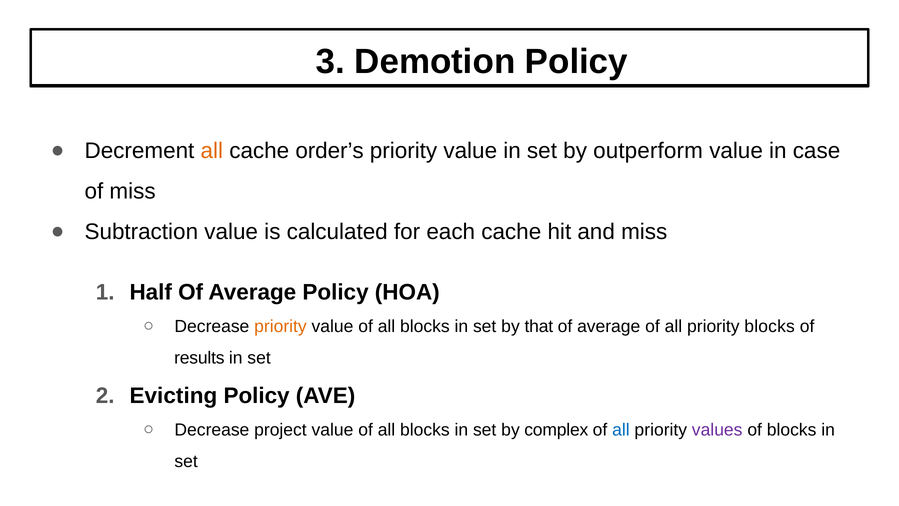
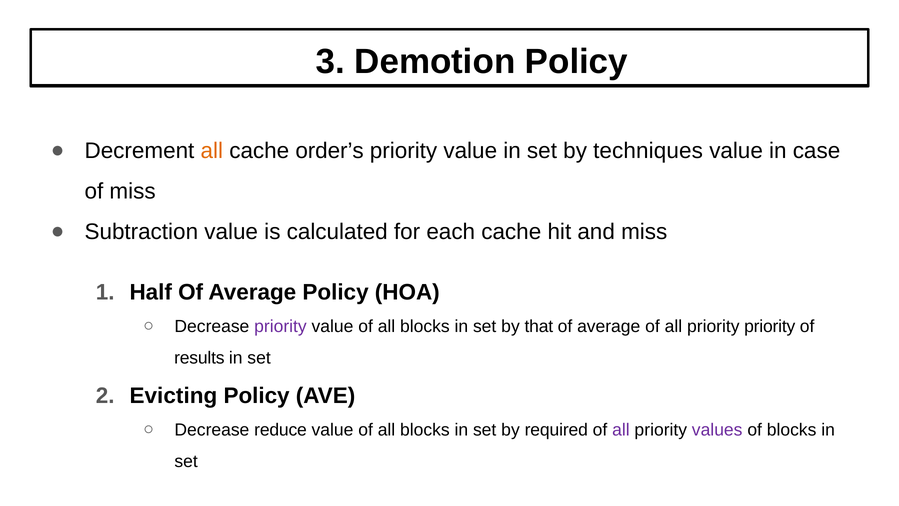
outperform: outperform -> techniques (648, 151)
priority colour: orange -> purple (280, 326)
priority blocks: blocks -> priority (770, 326)
project: project -> reduce (281, 430)
complex: complex -> required (556, 430)
all colour: blue -> purple (621, 430)
